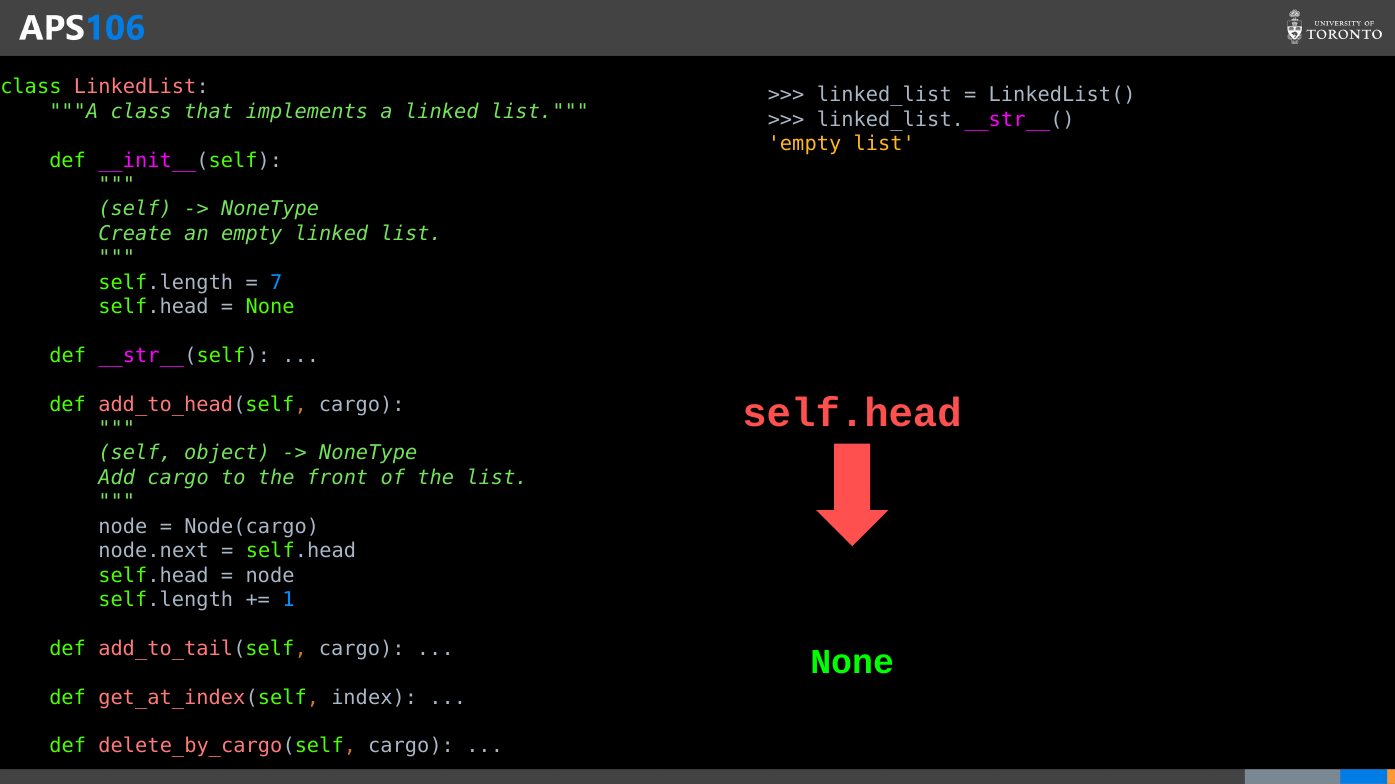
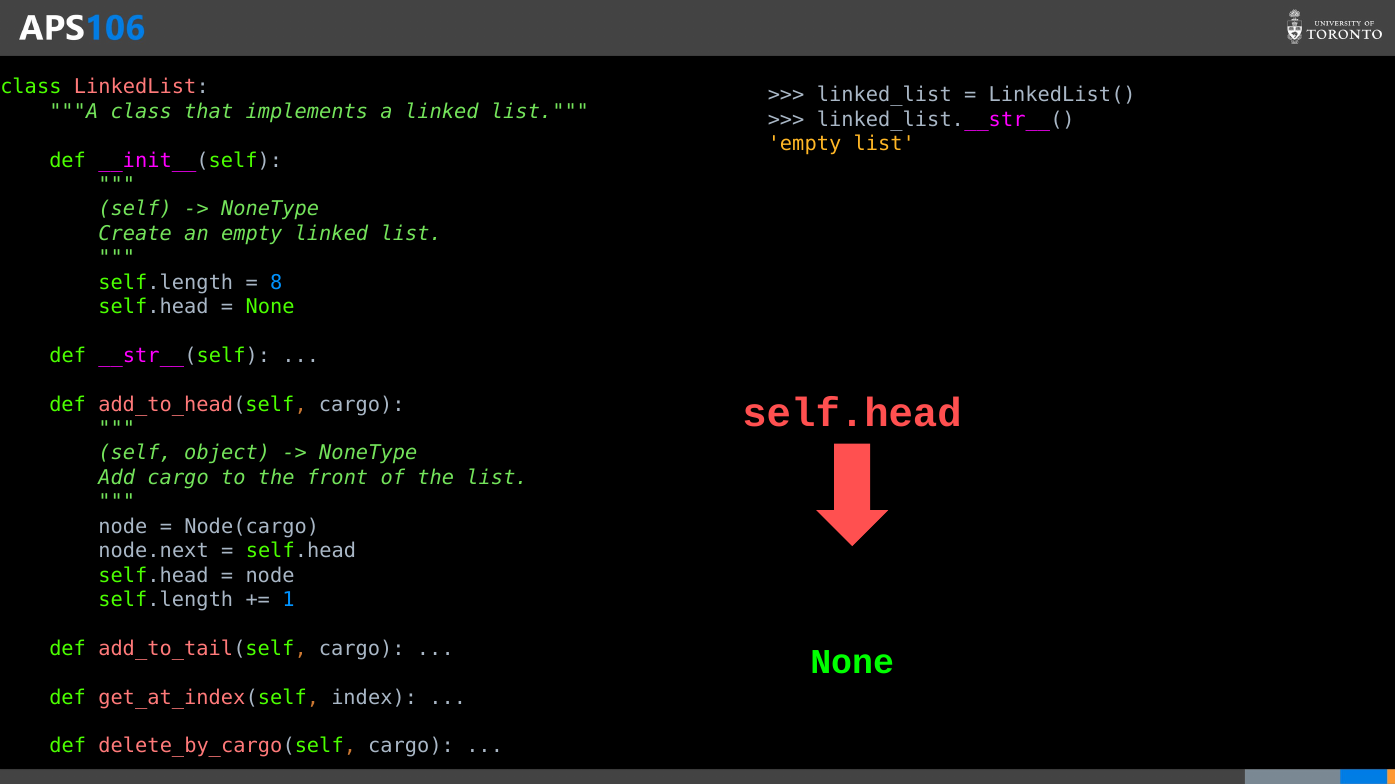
7: 7 -> 8 (276, 283)
